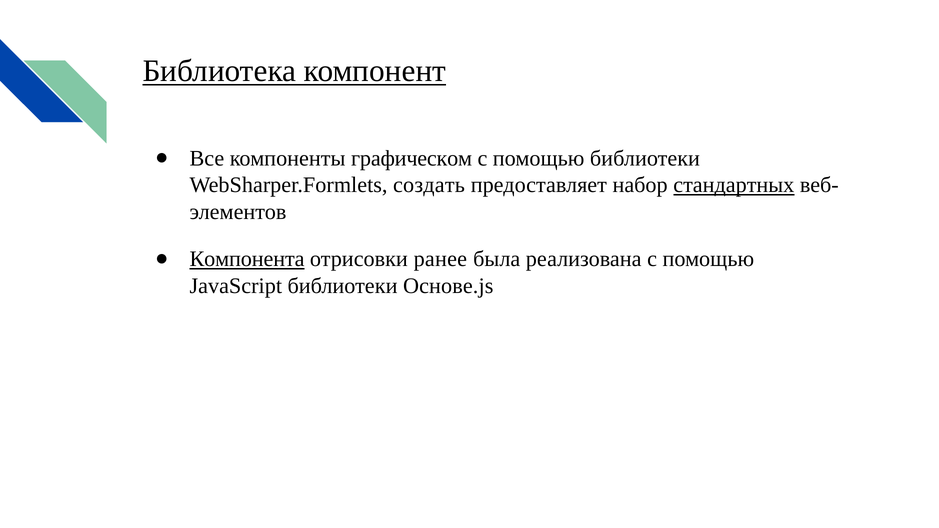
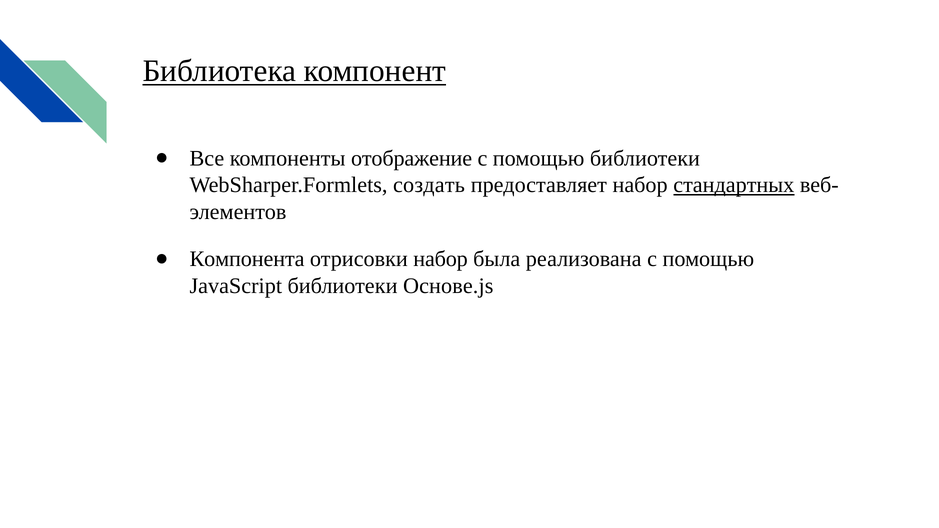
графическом: графическом -> отображение (412, 159)
Компонента underline: present -> none (247, 259)
отрисовки ранее: ранее -> набор (441, 259)
